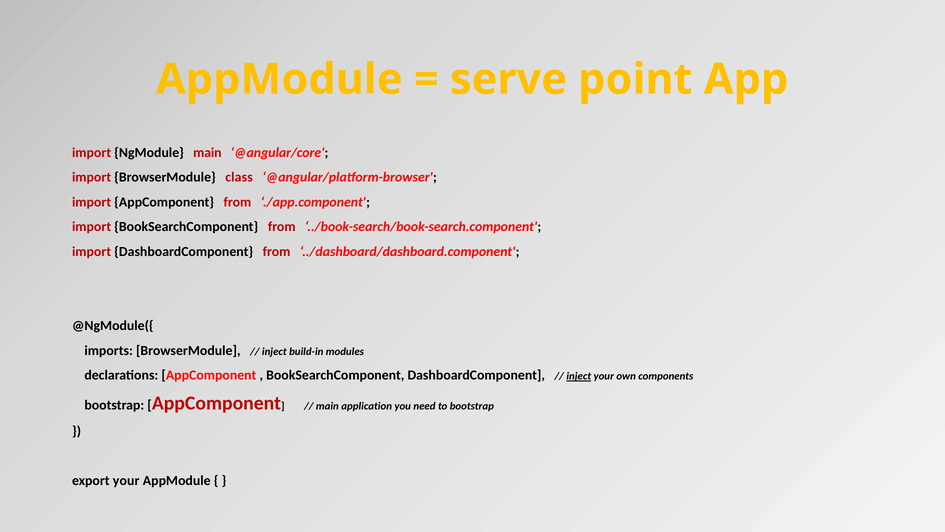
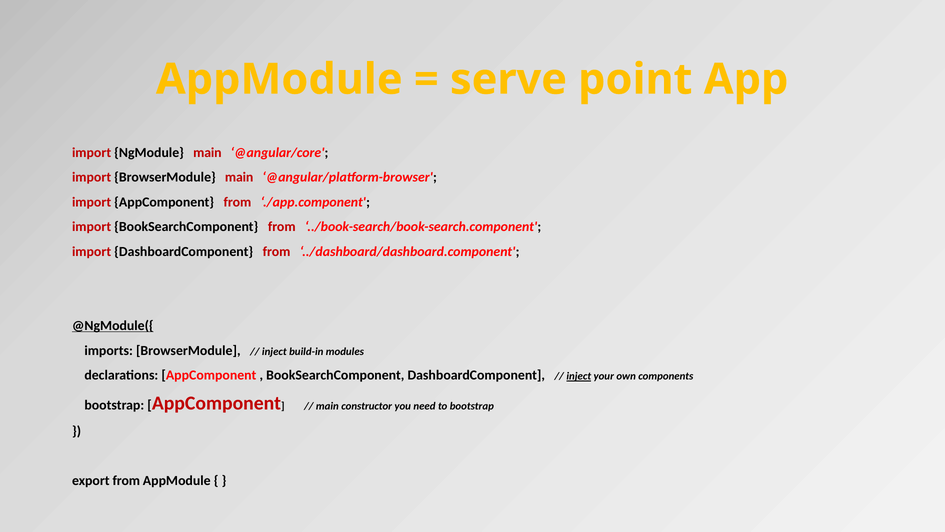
BrowserModule class: class -> main (239, 177)
@NgModule({ underline: none -> present (113, 326)
application: application -> constructor (367, 406)
export your: your -> from (126, 480)
